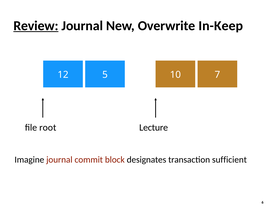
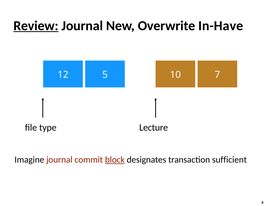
In-Keep: In-Keep -> In-Have (221, 26)
root: root -> type (48, 127)
block underline: none -> present (115, 159)
